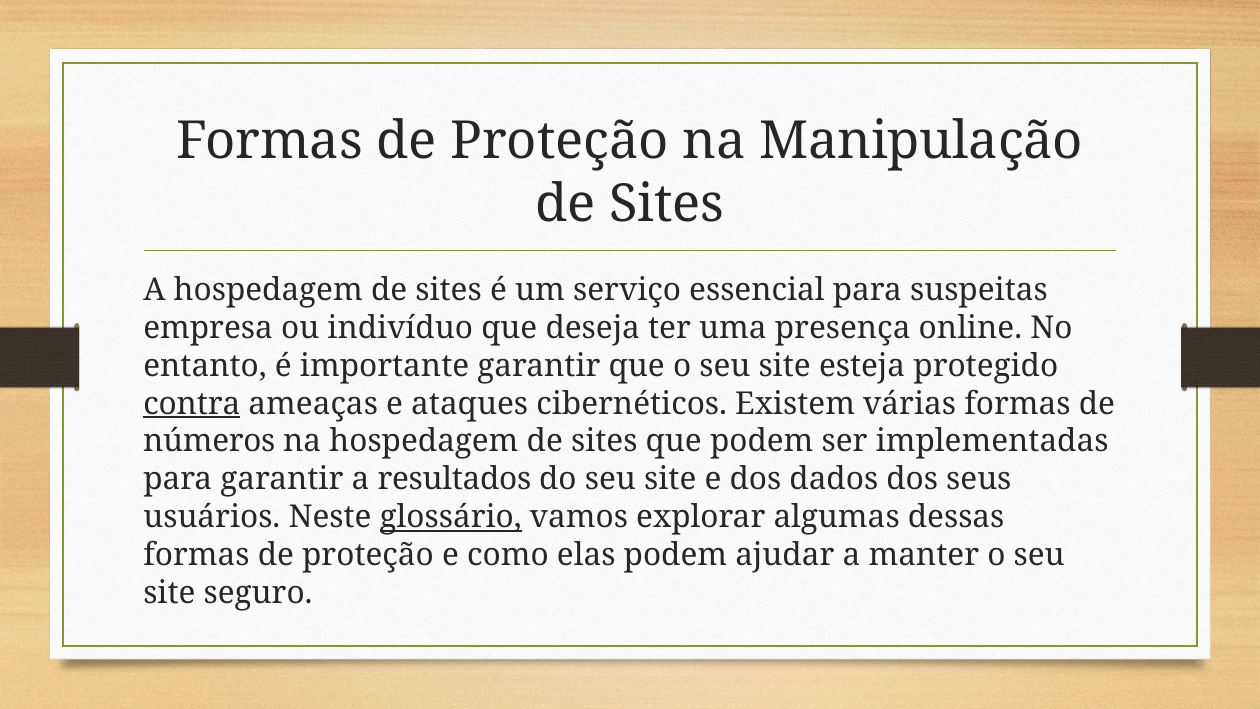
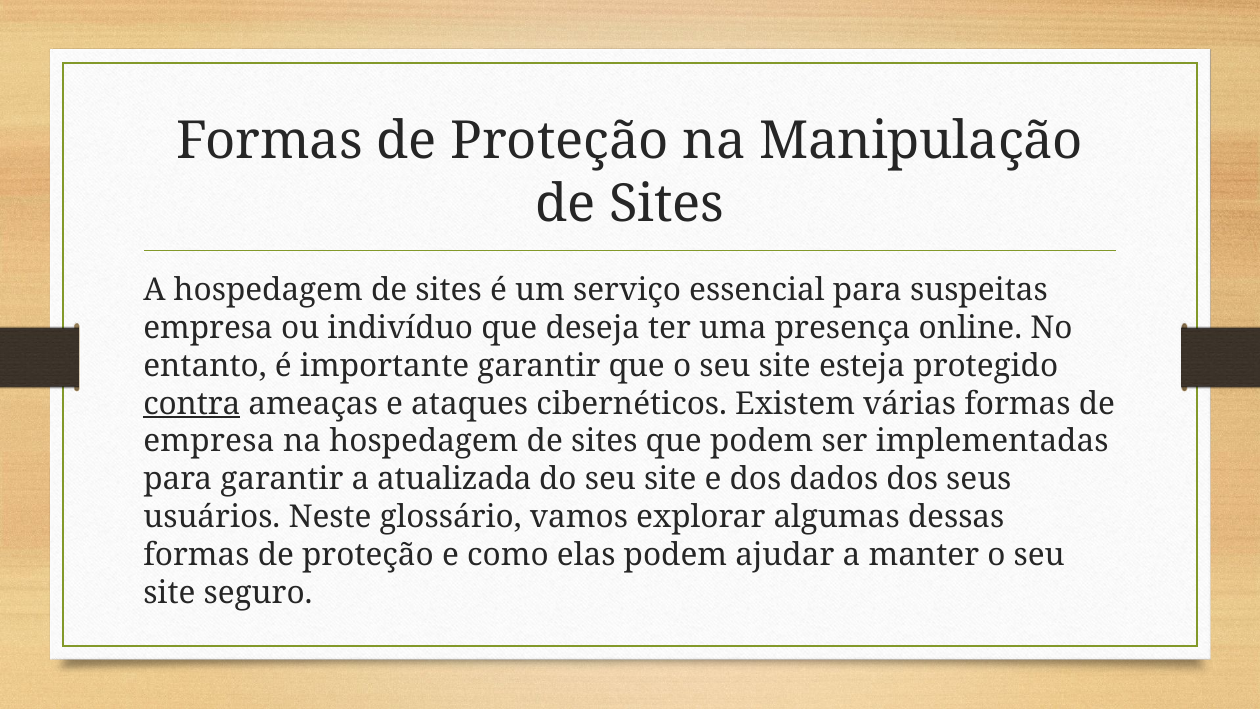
números: números -> empresa (209, 441)
resultados: resultados -> atualizada (454, 479)
glossário underline: present -> none (451, 517)
